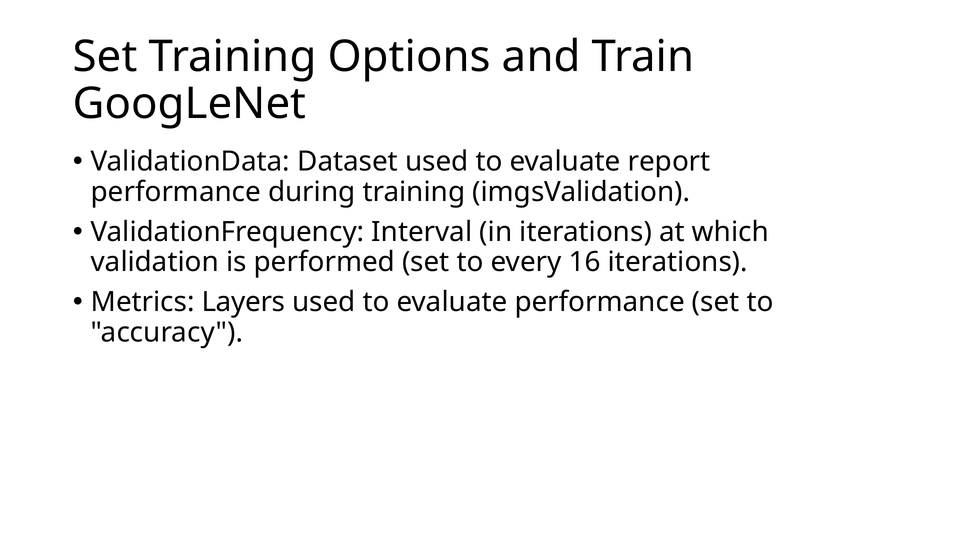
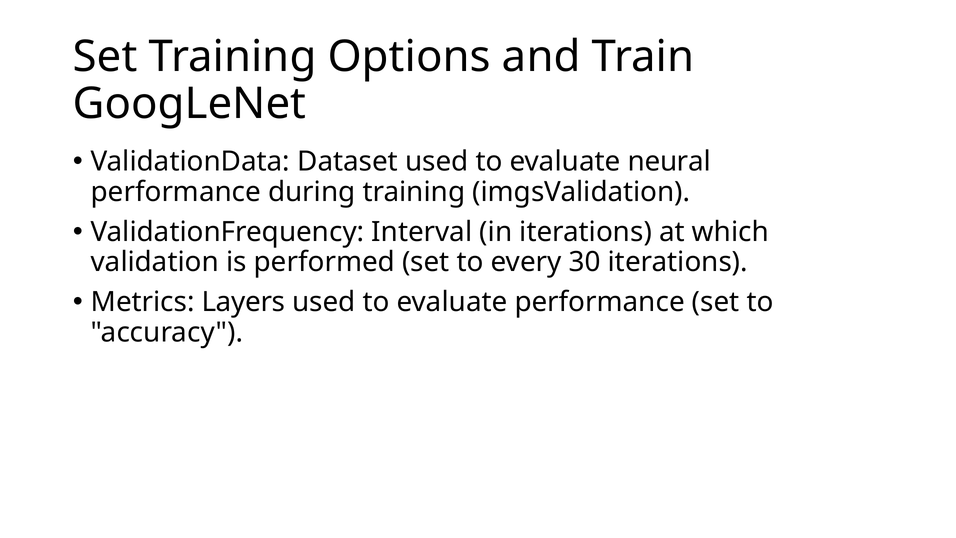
report: report -> neural (669, 162)
16: 16 -> 30 (585, 262)
